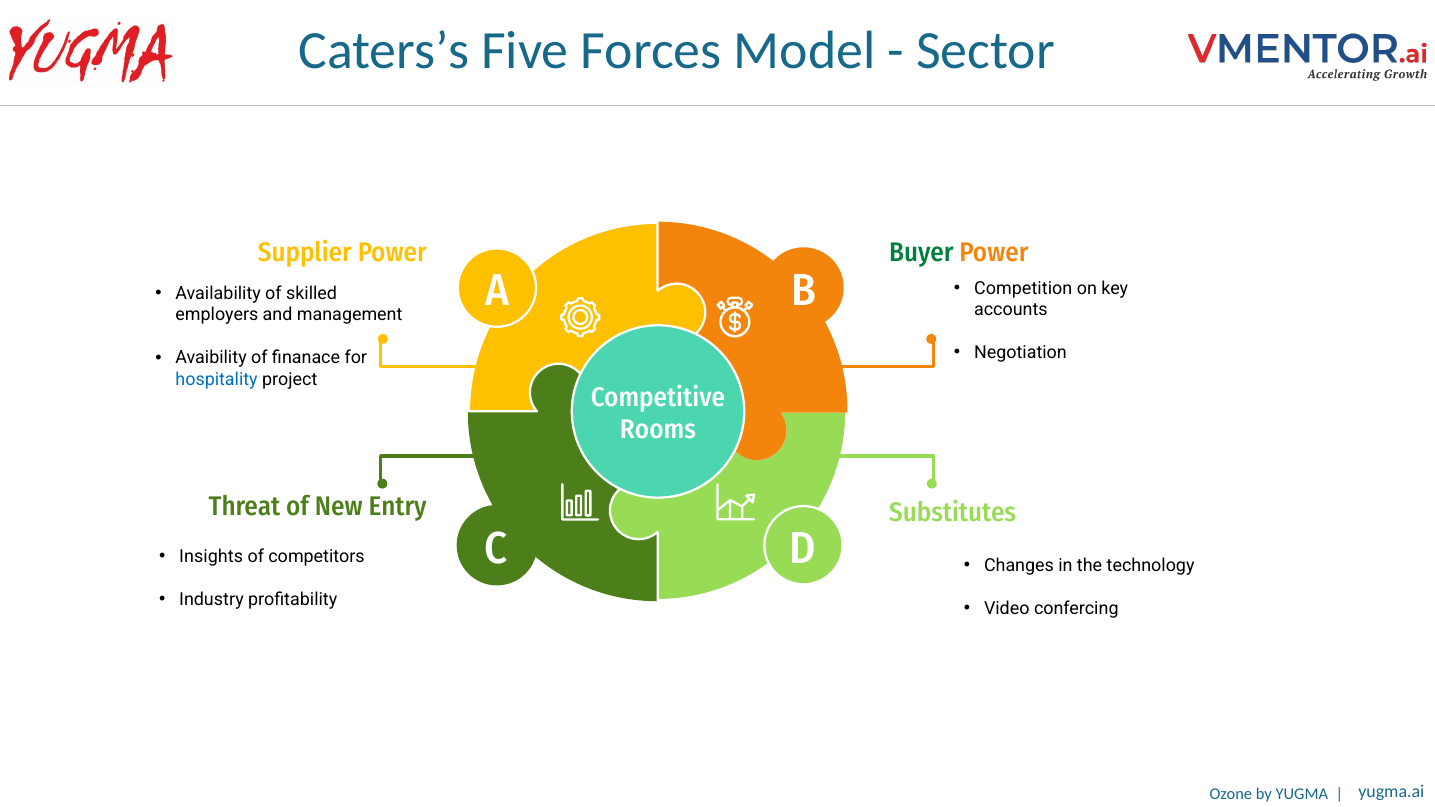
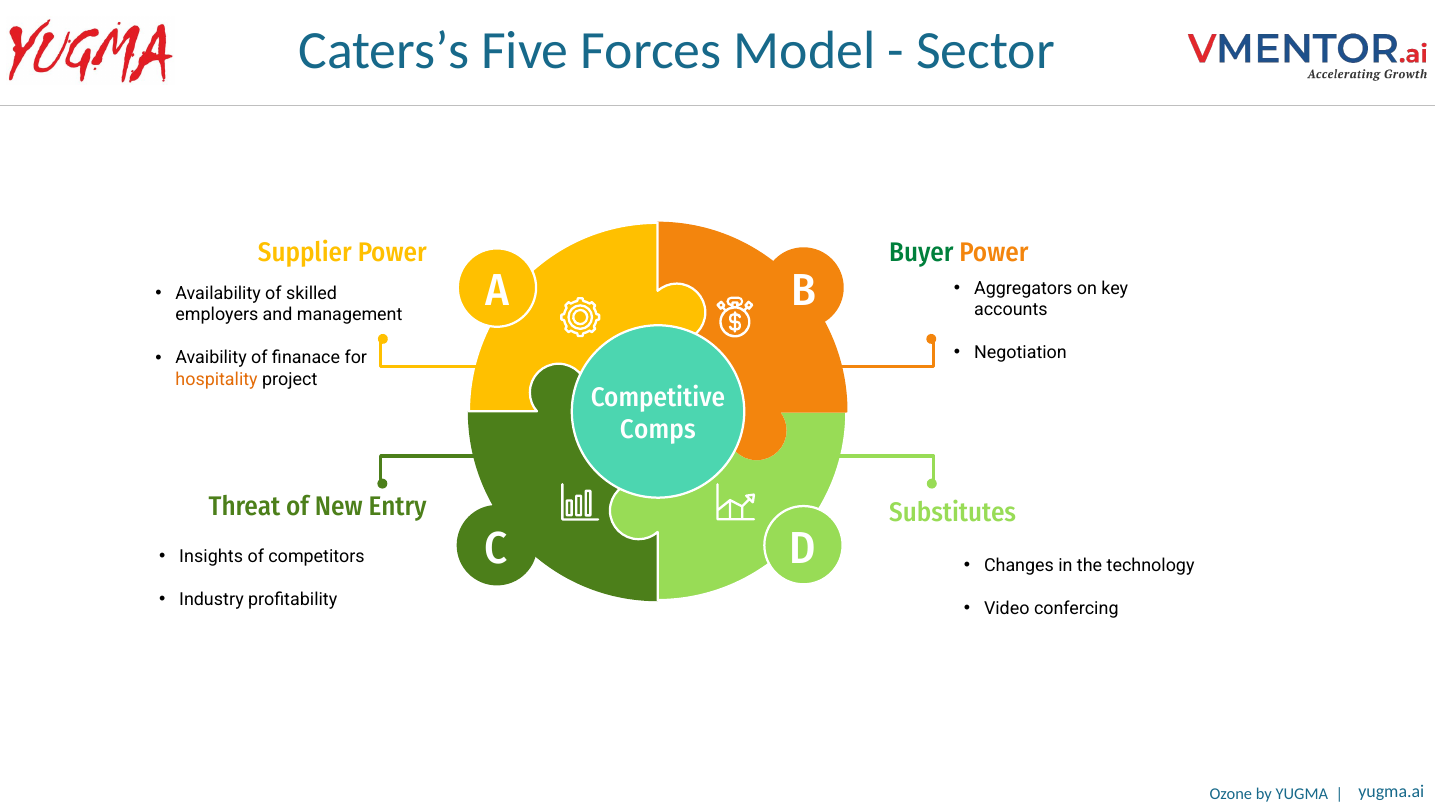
Competition: Competition -> Aggregators (1023, 288)
hospitality colour: blue -> orange (217, 380)
Rooms: Rooms -> Comps (658, 430)
